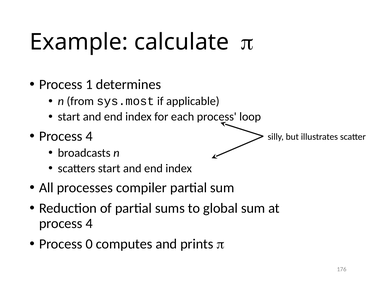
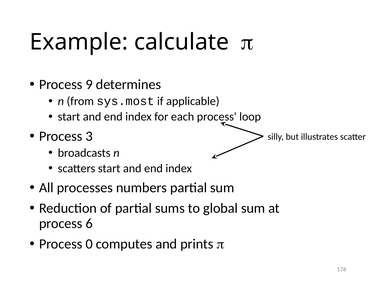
1: 1 -> 9 (89, 84)
4: 4 -> 3 (89, 136)
compiler: compiler -> numbers (141, 188)
4: 4 -> 6 (89, 223)
